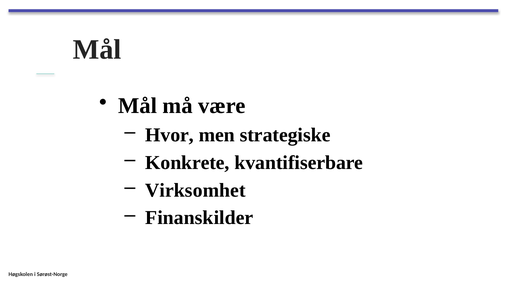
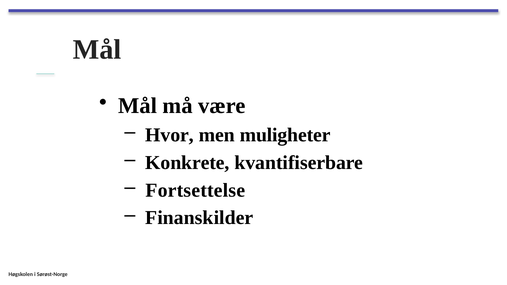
strategiske: strategiske -> muligheter (285, 135)
Virksomhet: Virksomhet -> Fortsettelse (195, 190)
